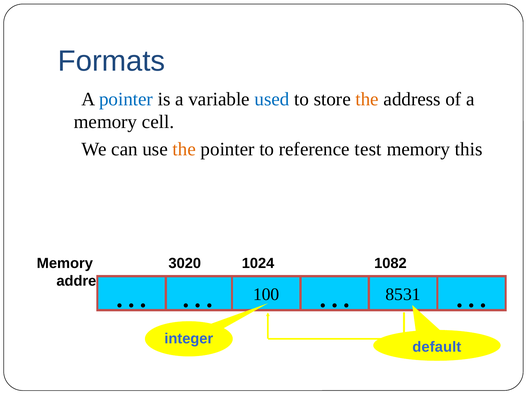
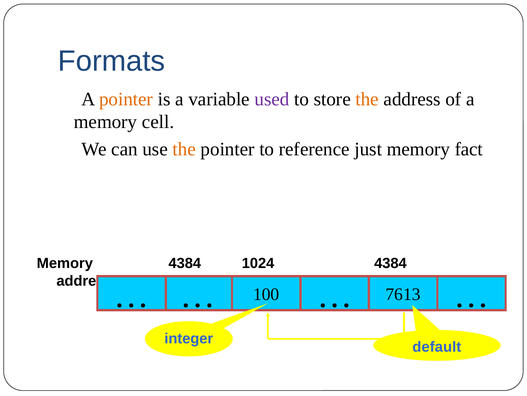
pointer colour: blue -> orange (126, 99)
used colour: blue -> purple (272, 99)
test: test -> just (368, 149)
this: this -> fact (469, 149)
3020: 3020 -> 4384 (185, 263)
1024 1082: 1082 -> 4384 (390, 263)
8531: 8531 -> 7613 (403, 294)
